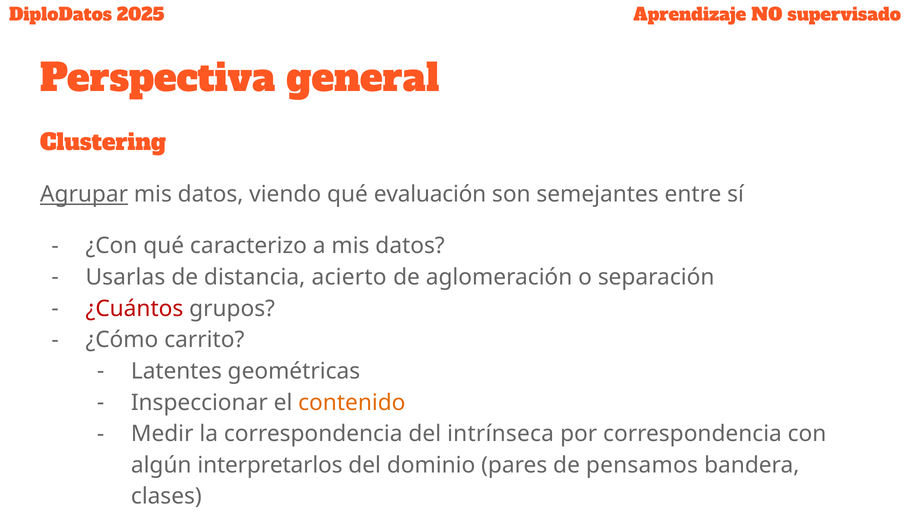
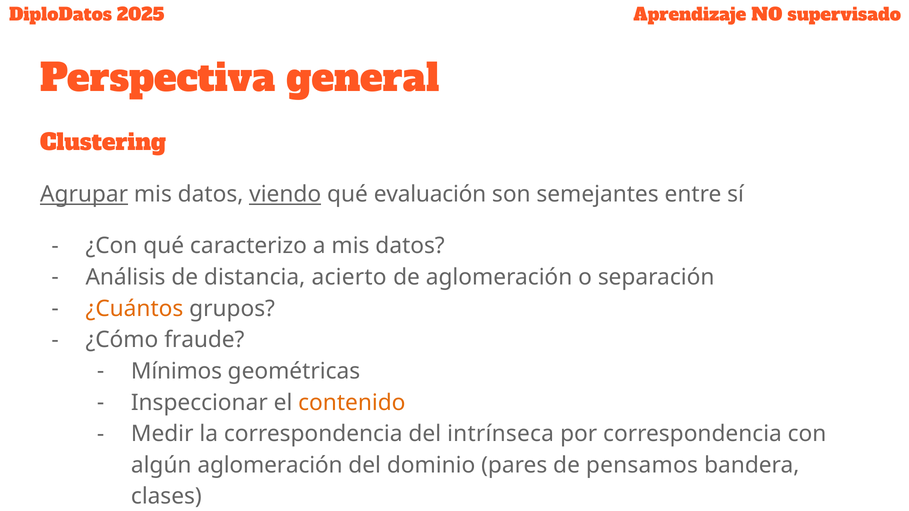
viendo underline: none -> present (285, 194)
Usarlas: Usarlas -> Análisis (126, 277)
¿Cuántos colour: red -> orange (134, 309)
carrito: carrito -> fraude (204, 340)
Latentes: Latentes -> Mínimos (177, 371)
algún interpretarlos: interpretarlos -> aglomeración (270, 465)
